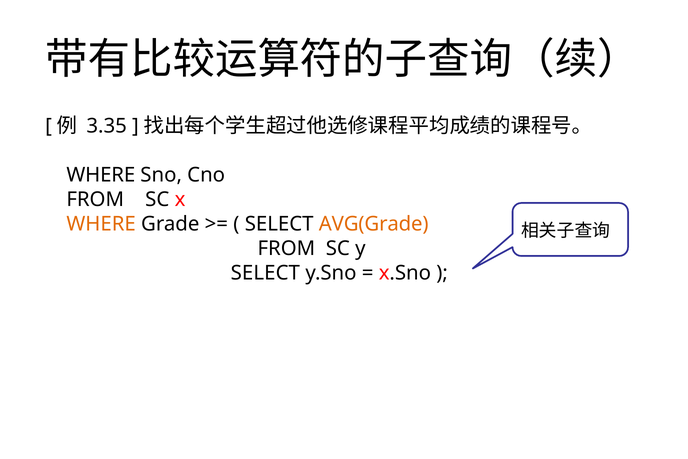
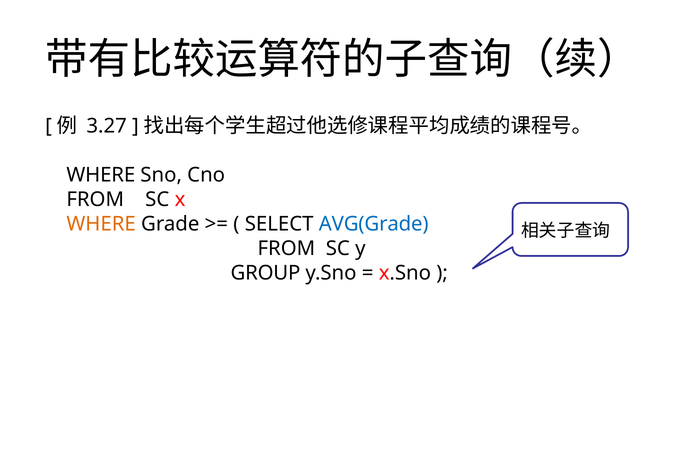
3.35: 3.35 -> 3.27 (107, 126)
AVG(Grade colour: orange -> blue (374, 224)
SELECT: SELECT -> GROUP (265, 273)
